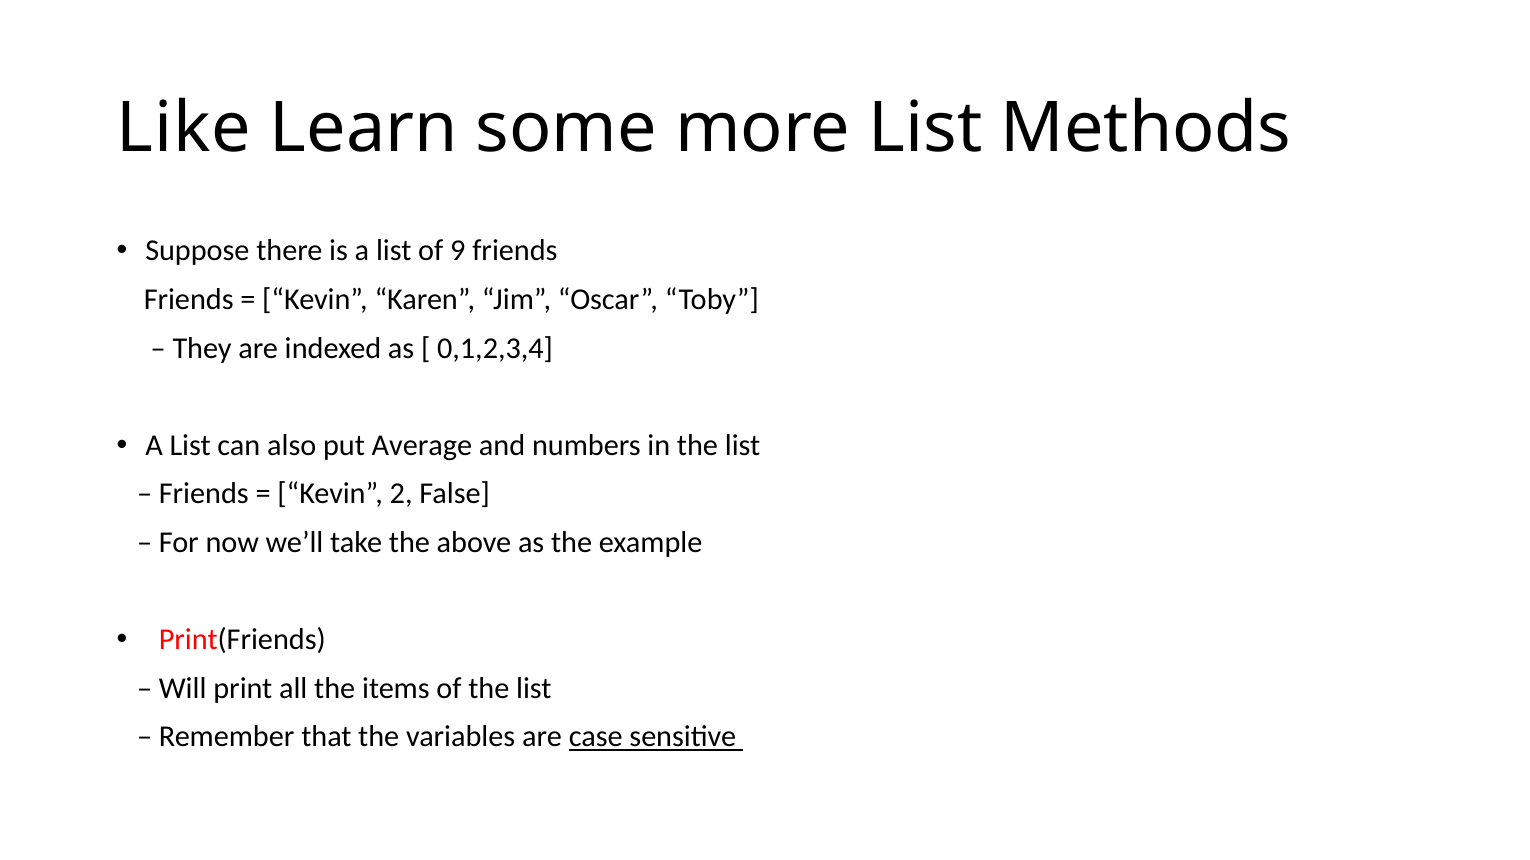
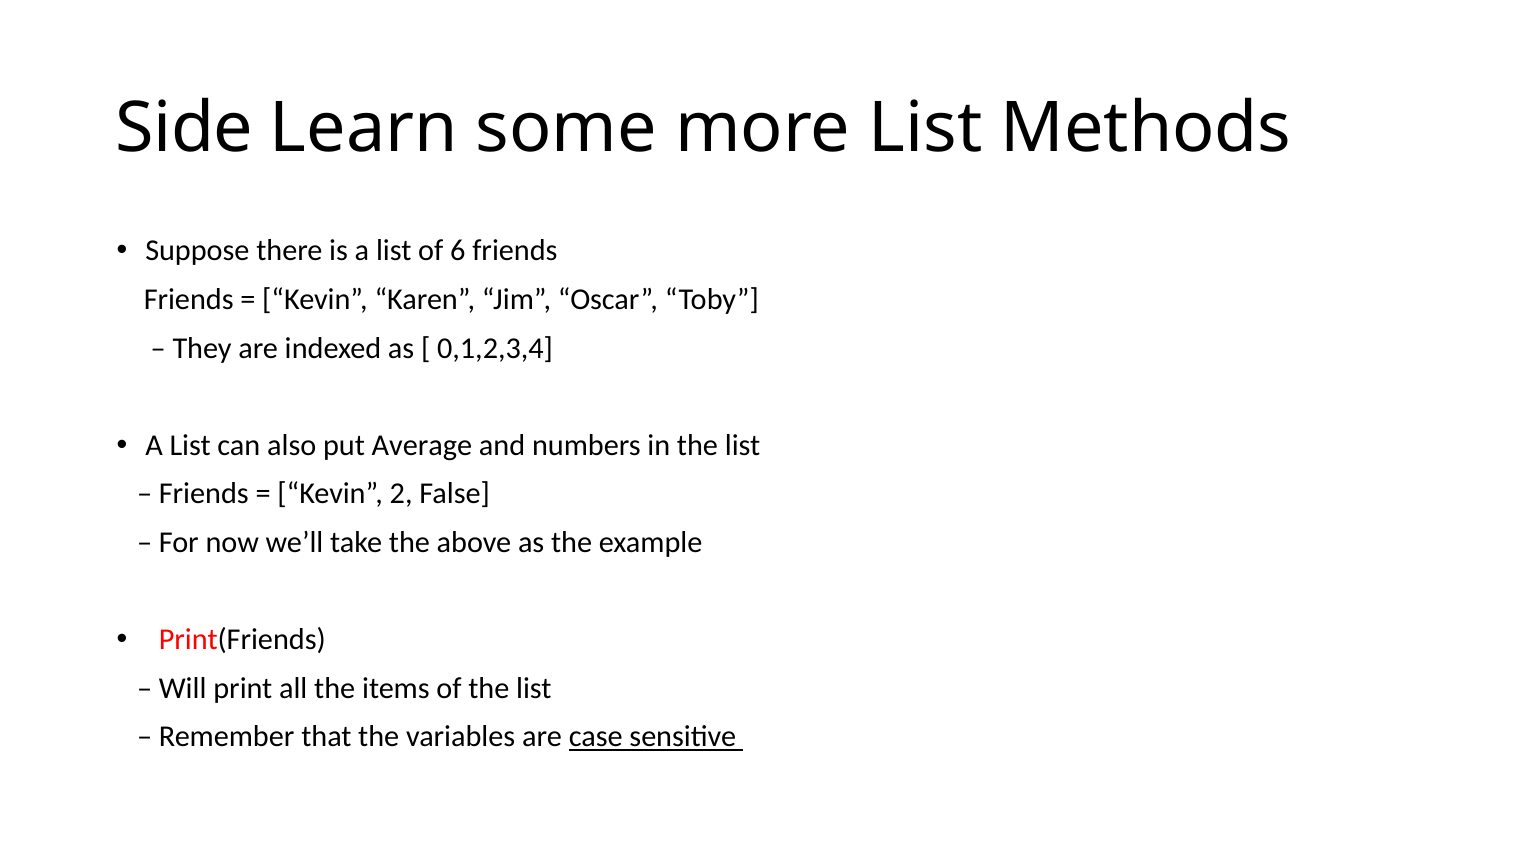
Like: Like -> Side (185, 129)
9: 9 -> 6 (458, 251)
